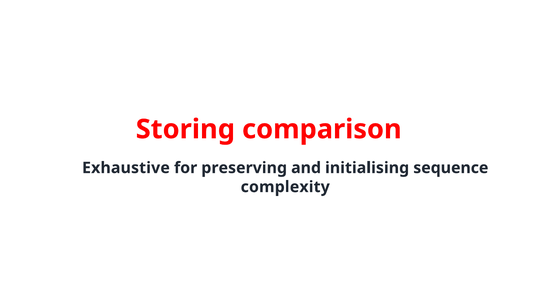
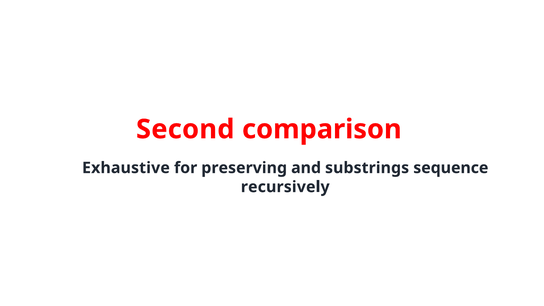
Storing: Storing -> Second (185, 129)
initialising: initialising -> substrings (367, 168)
complexity: complexity -> recursively (285, 187)
